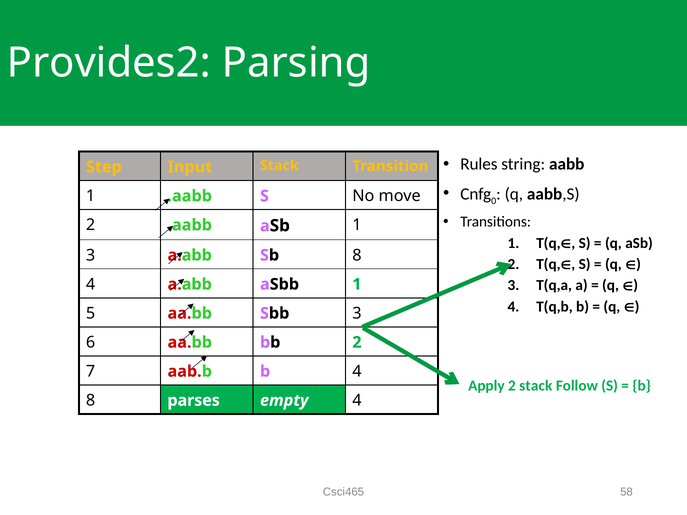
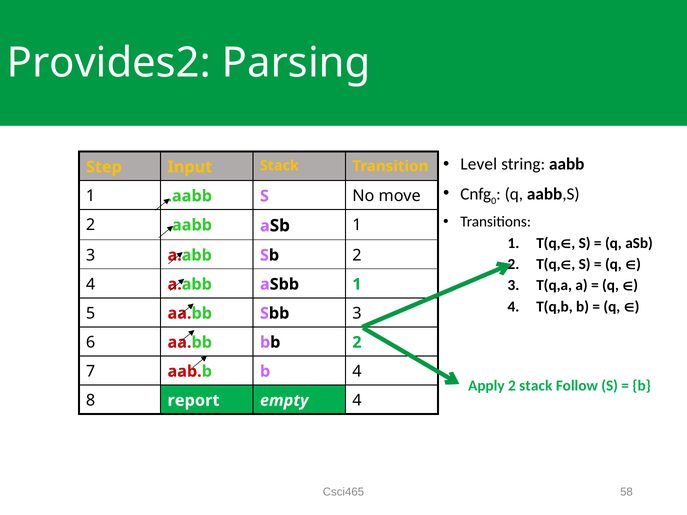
Rules: Rules -> Level (479, 164)
Sb 8: 8 -> 2 (357, 255)
parses: parses -> report (194, 401)
